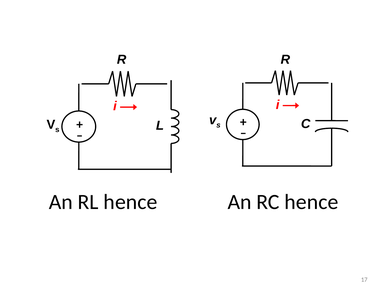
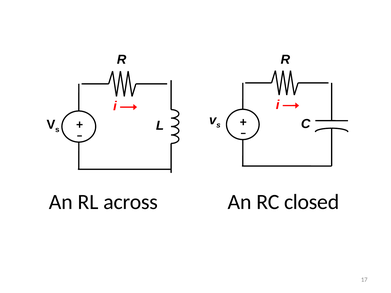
RL hence: hence -> across (131, 202)
RC hence: hence -> closed (312, 202)
